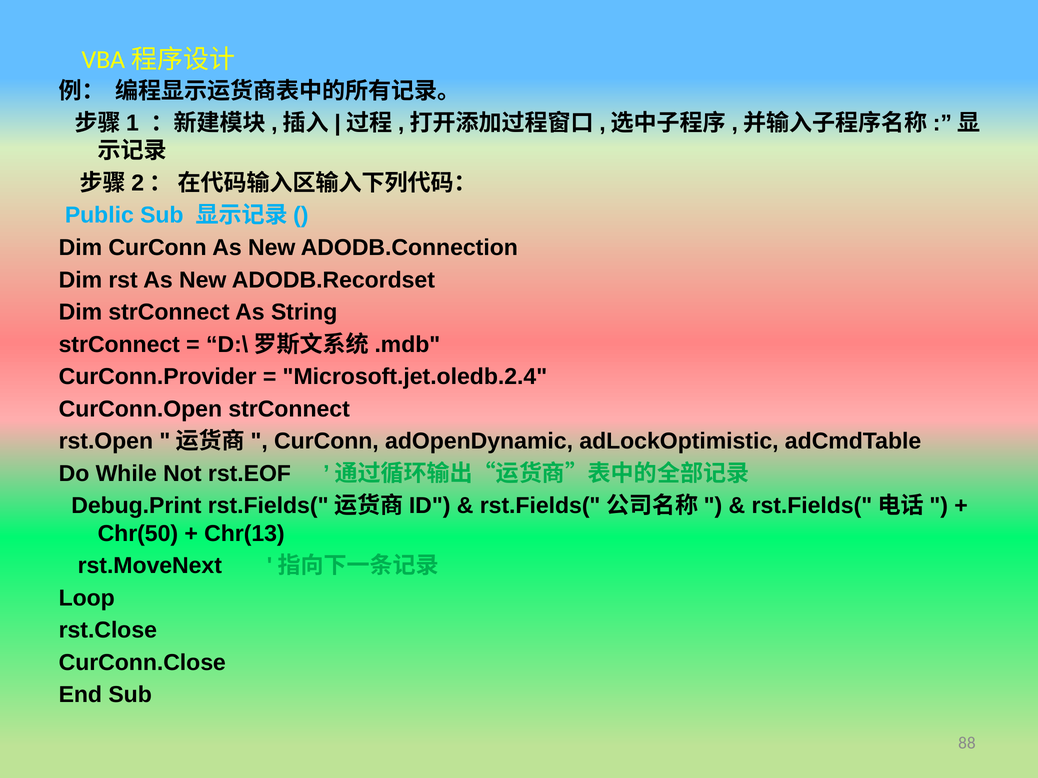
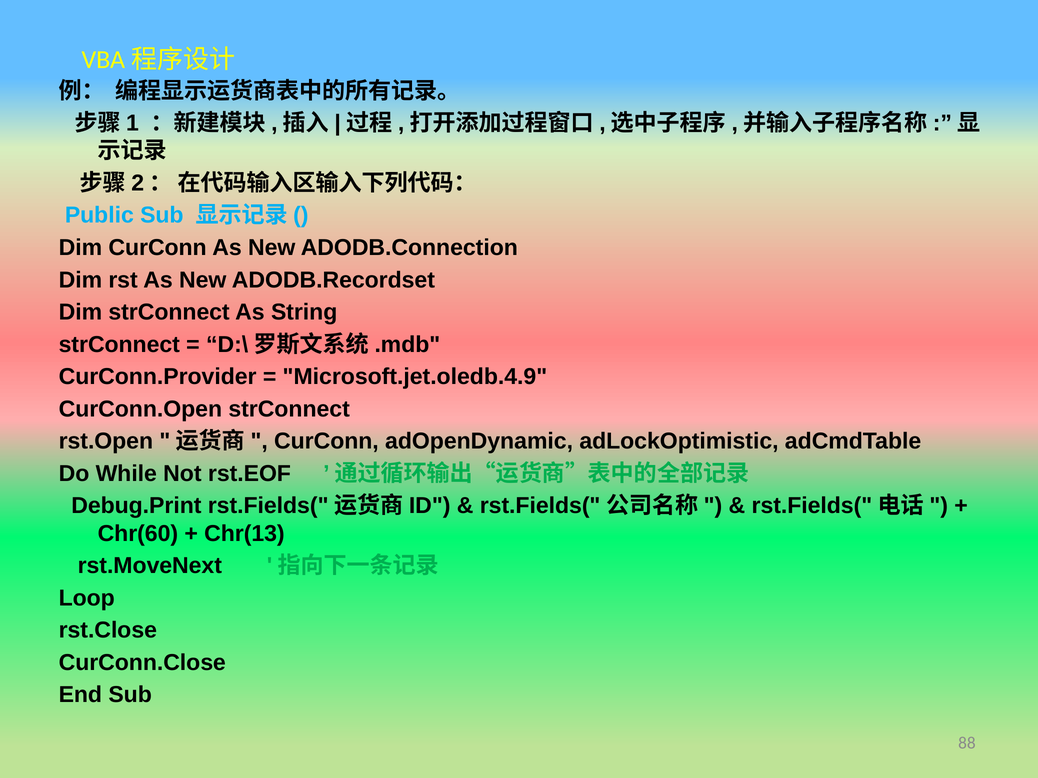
Microsoft.jet.oledb.2.4: Microsoft.jet.oledb.2.4 -> Microsoft.jet.oledb.4.9 (415, 377)
Chr(50: Chr(50 -> Chr(60 (138, 534)
